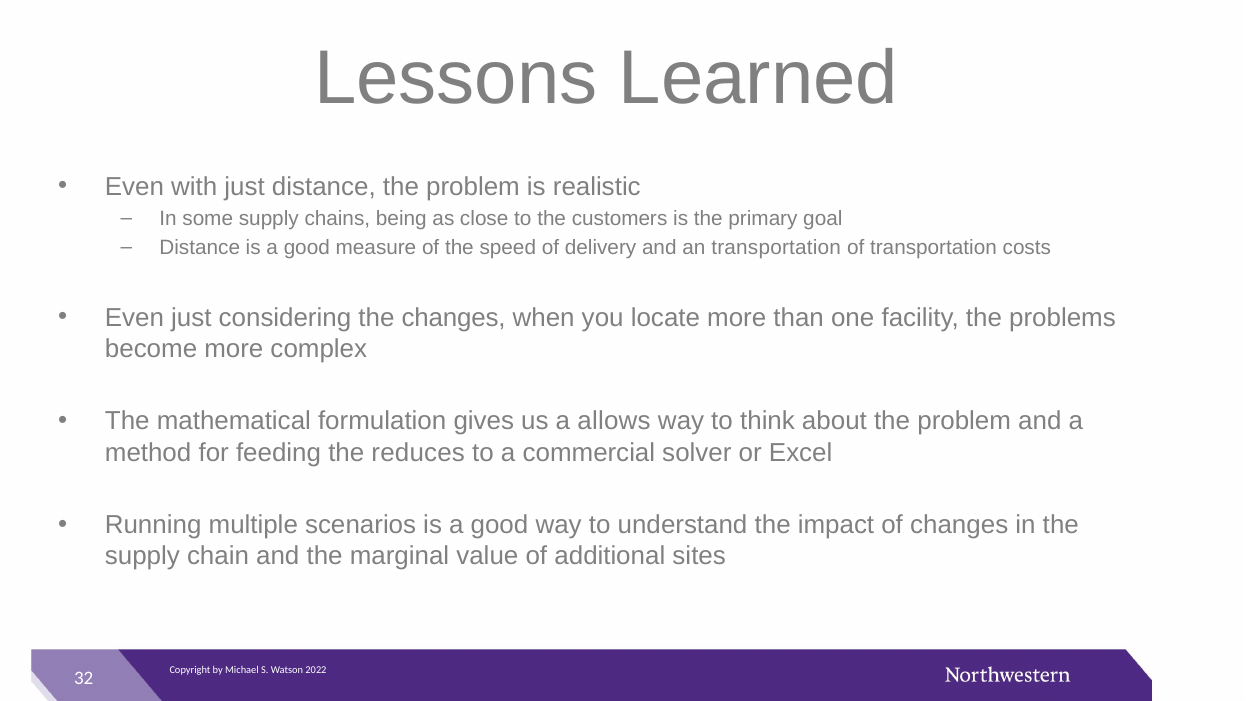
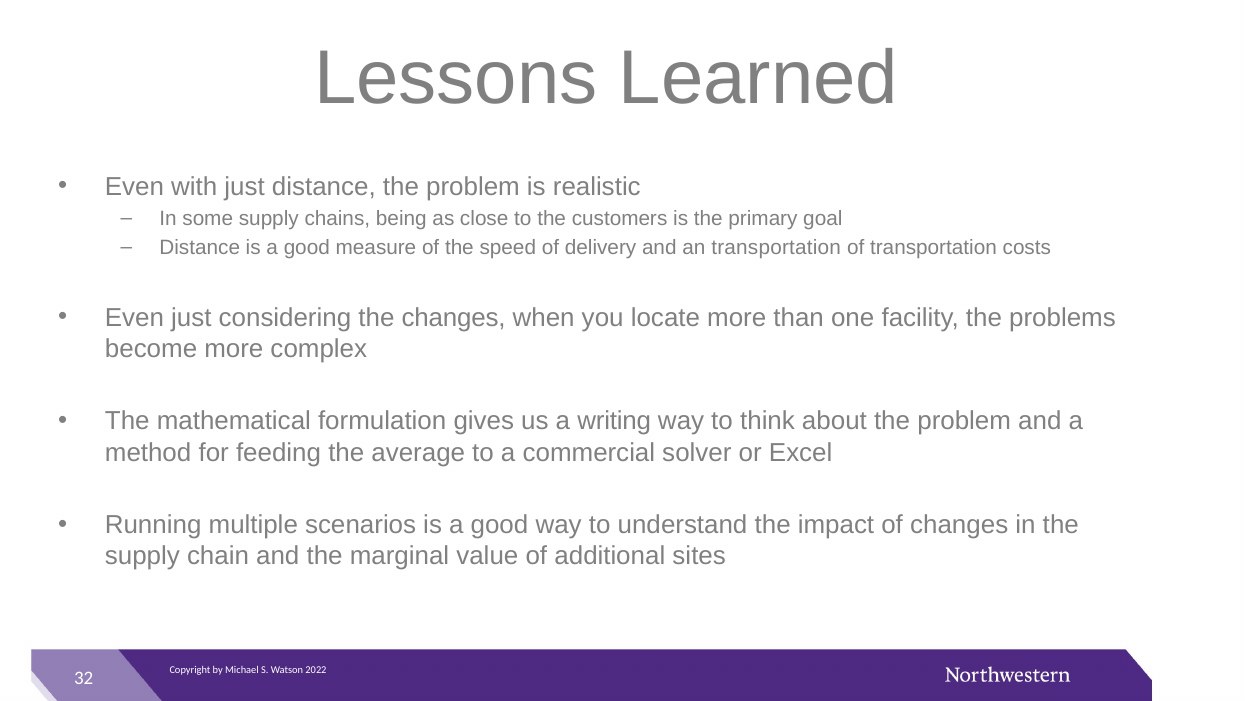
allows: allows -> writing (614, 421)
reduces: reduces -> average (418, 452)
